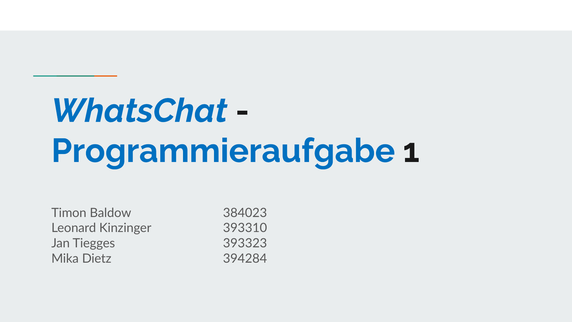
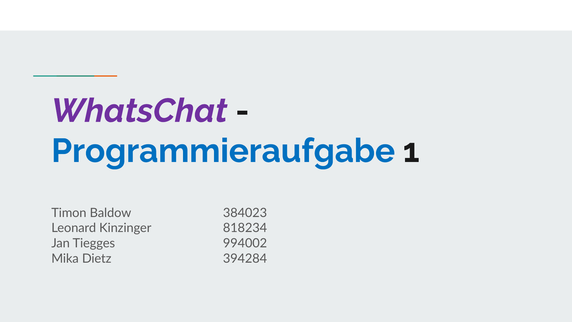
WhatsChat colour: blue -> purple (139, 111)
393310: 393310 -> 818234 (245, 228)
393323: 393323 -> 994002 (245, 243)
